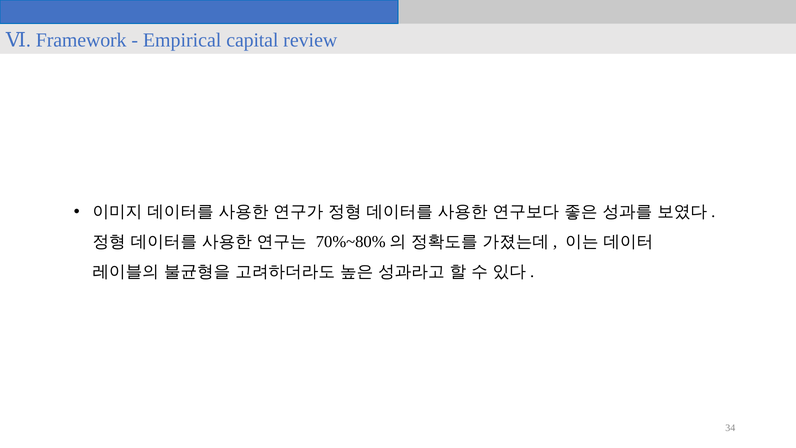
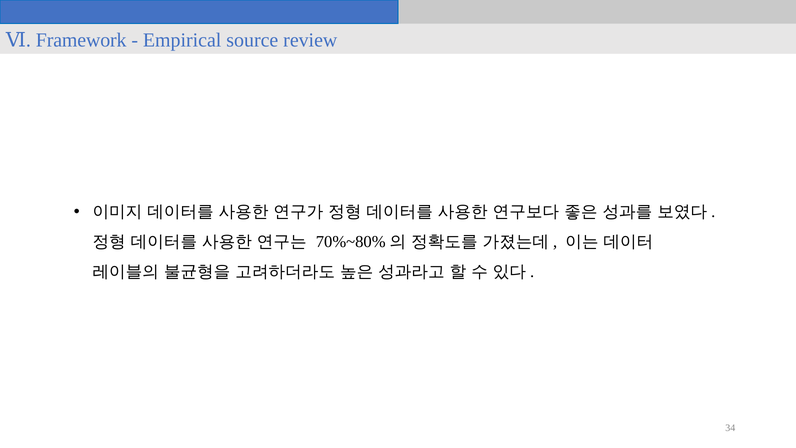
capital: capital -> source (252, 40)
